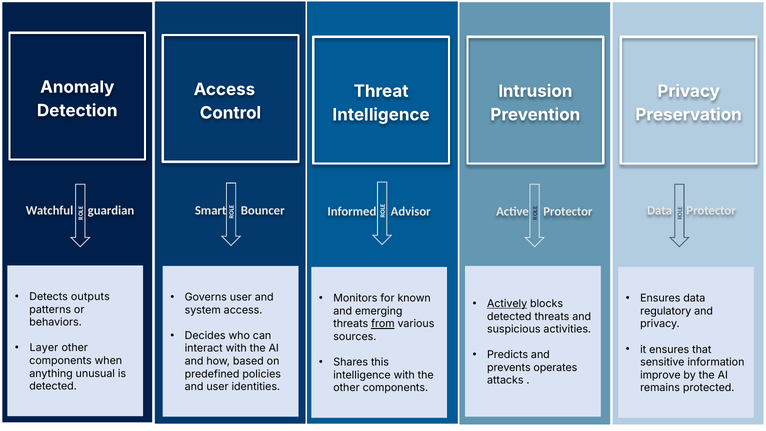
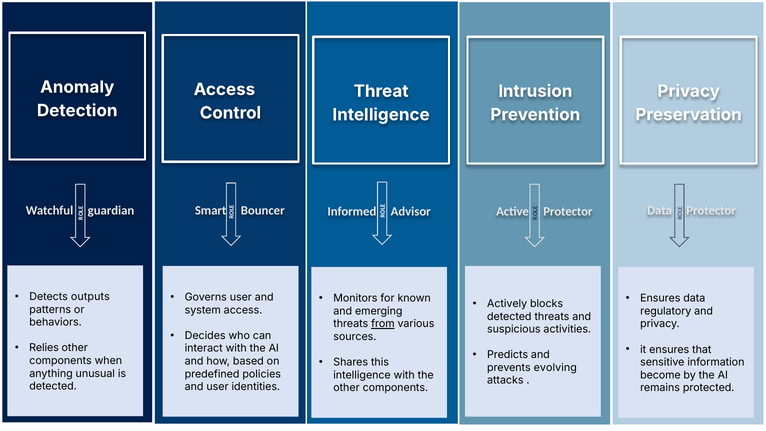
Actively underline: present -> none (507, 304)
Layer: Layer -> Relies (44, 348)
operates: operates -> evolving (555, 368)
improve: improve -> become (660, 375)
